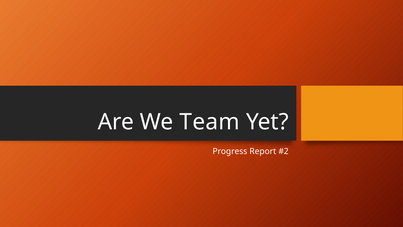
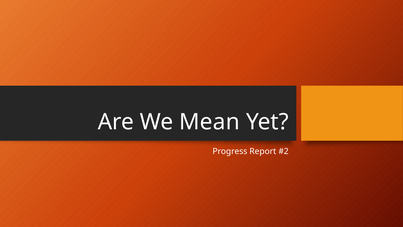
Team: Team -> Mean (210, 122)
